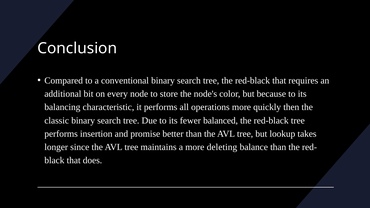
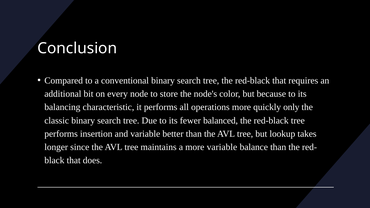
then: then -> only (291, 107)
and promise: promise -> variable (145, 134)
more deleting: deleting -> variable (222, 147)
